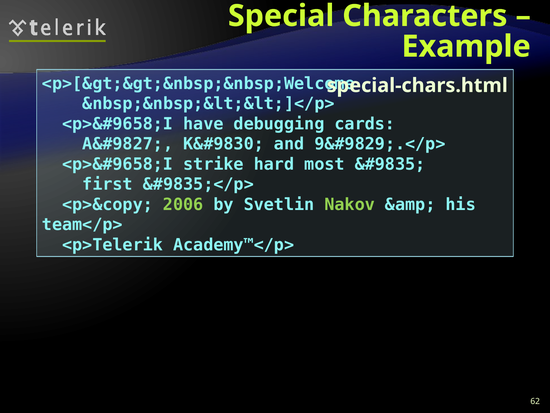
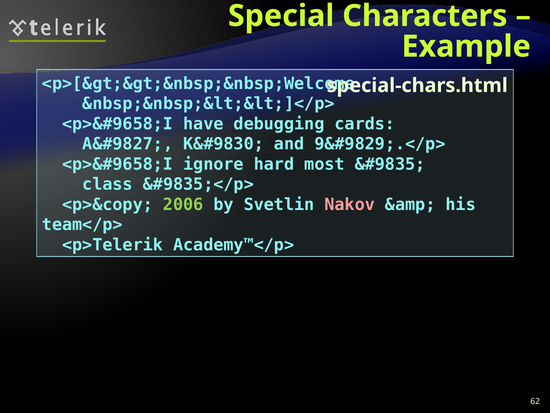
strike: strike -> ignore (213, 164)
first: first -> class (108, 184)
Nakov colour: light green -> pink (350, 204)
